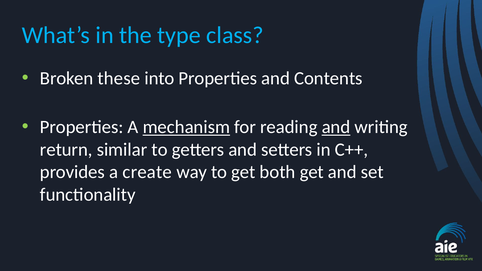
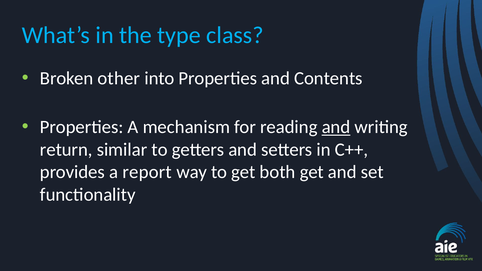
these: these -> other (119, 78)
mechanism underline: present -> none (186, 127)
create: create -> report (147, 172)
